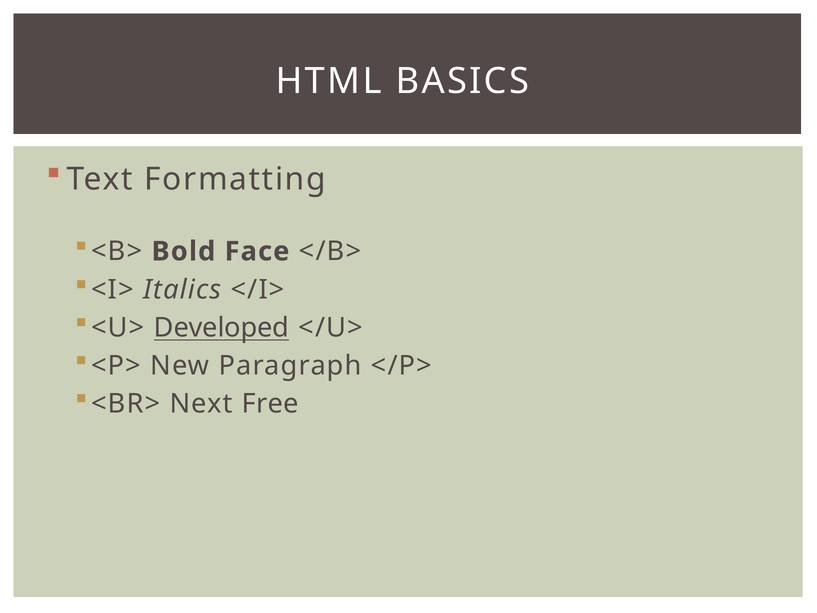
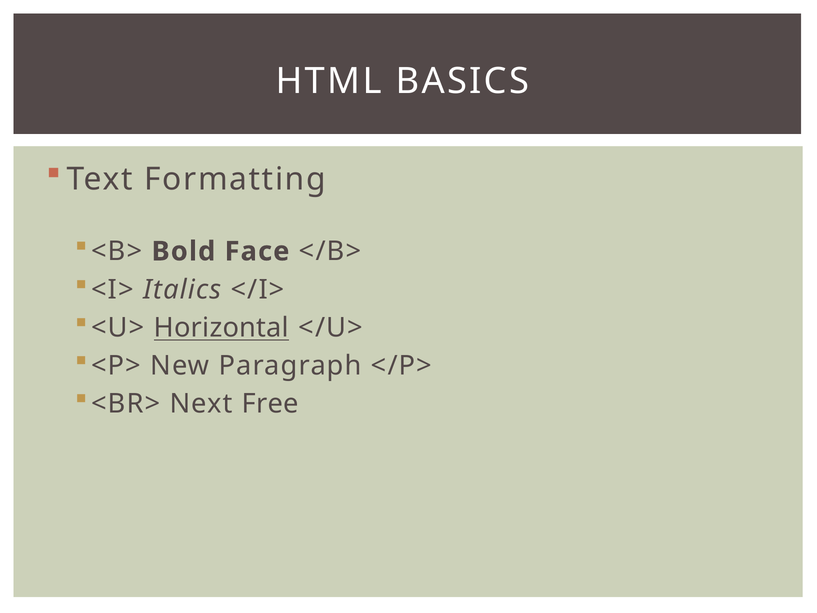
Developed: Developed -> Horizontal (221, 328)
